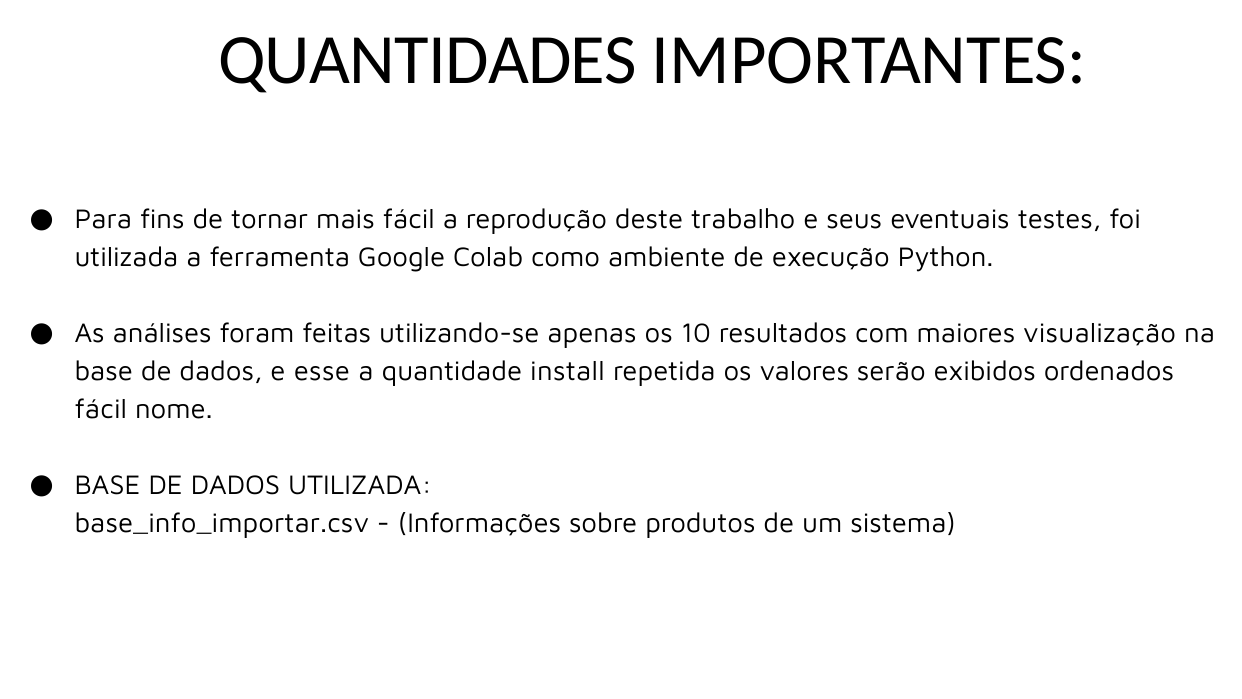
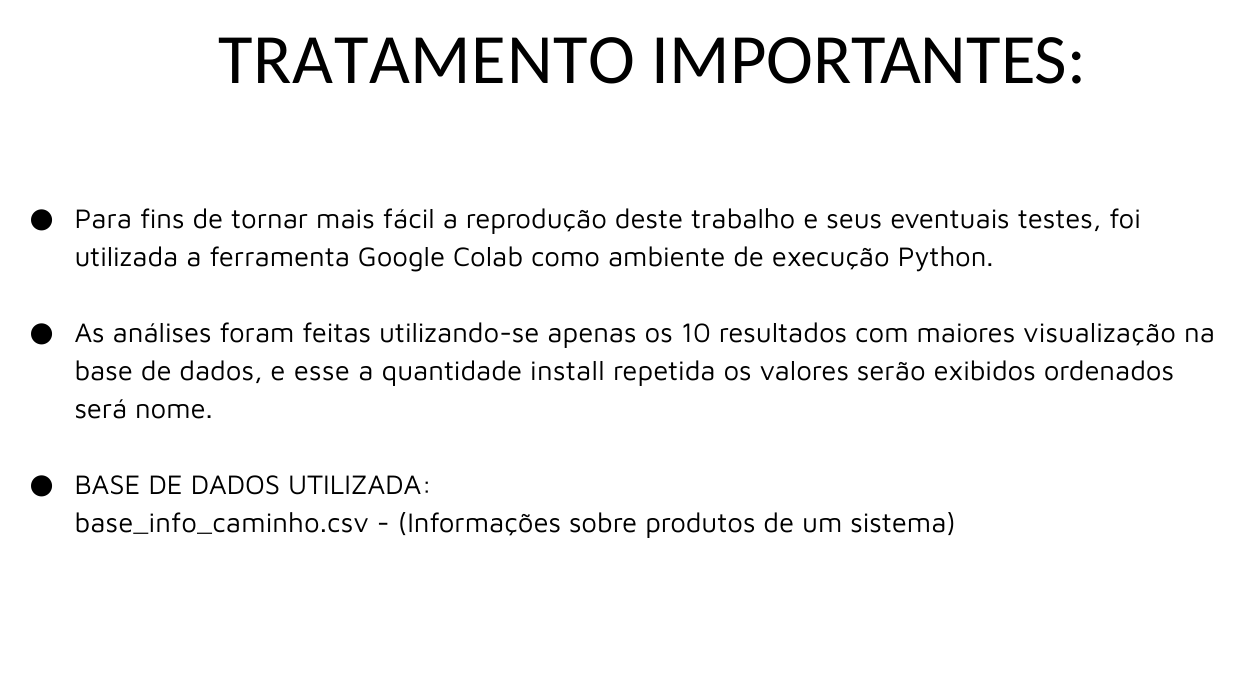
QUANTIDADES: QUANTIDADES -> TRATAMENTO (427, 60)
fácil: fácil -> será (101, 409)
base_info_importar.csv: base_info_importar.csv -> base_info_caminho.csv (222, 523)
